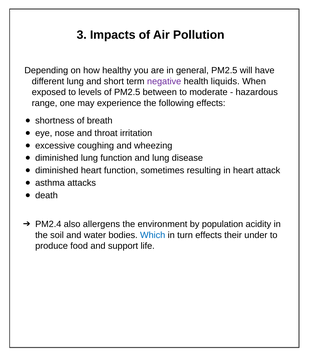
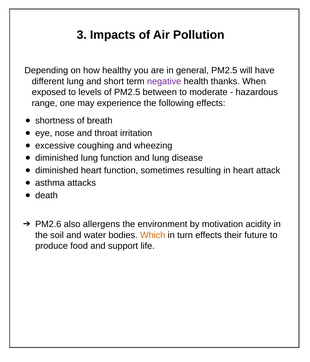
liquids: liquids -> thanks (225, 81)
PM2.4: PM2.4 -> PM2.6 (48, 225)
population: population -> motivation (222, 225)
Which colour: blue -> orange (153, 235)
under: under -> future (256, 235)
